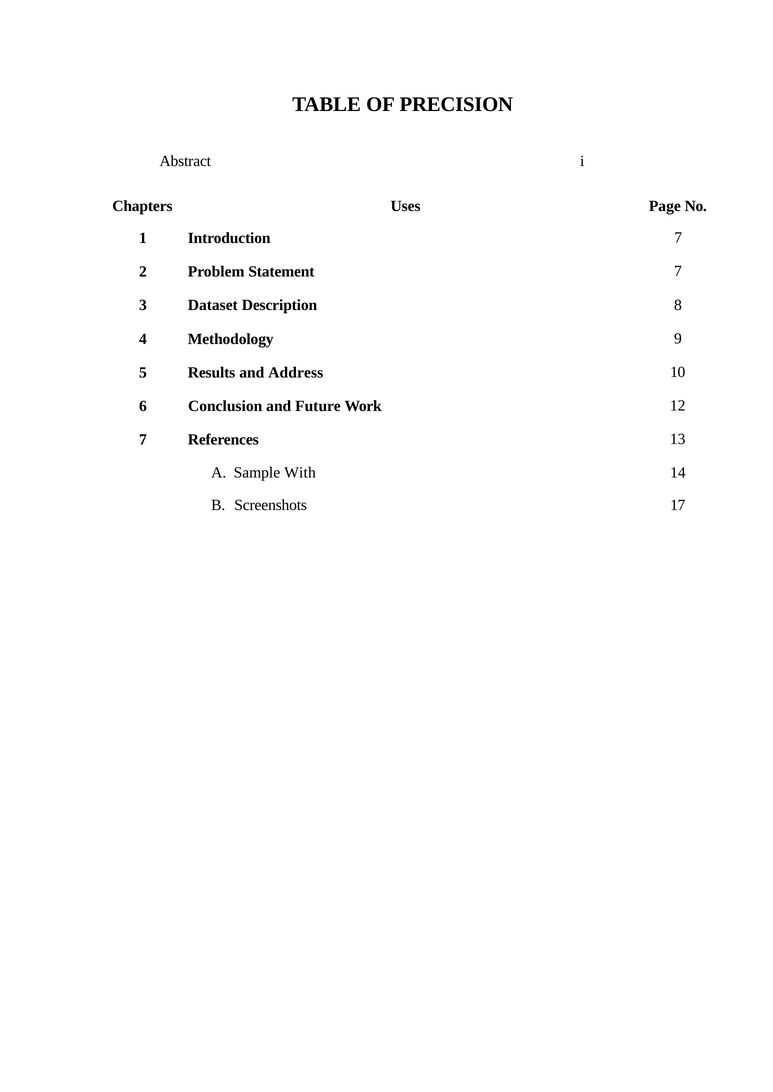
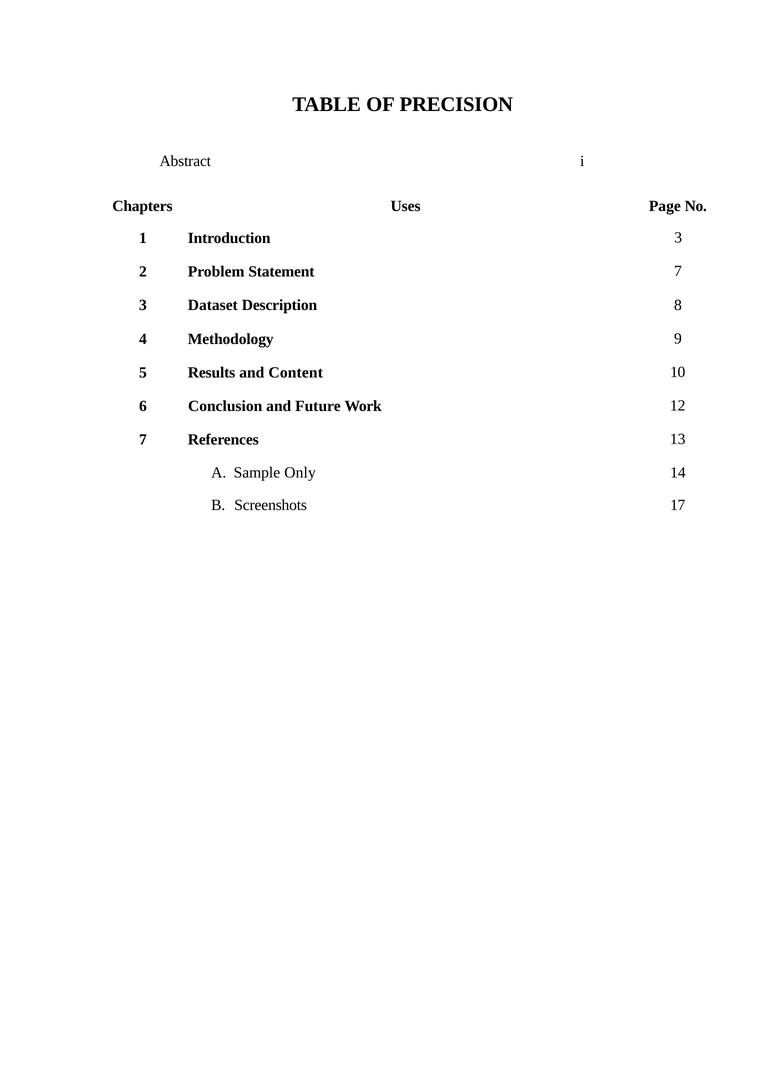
Introduction 7: 7 -> 3 (678, 238)
Address: Address -> Content (296, 373)
With: With -> Only (300, 473)
